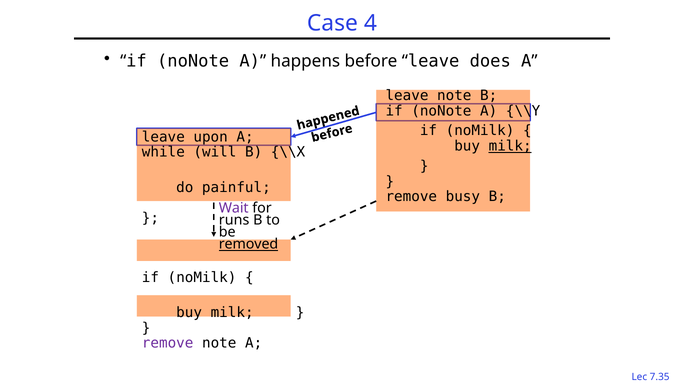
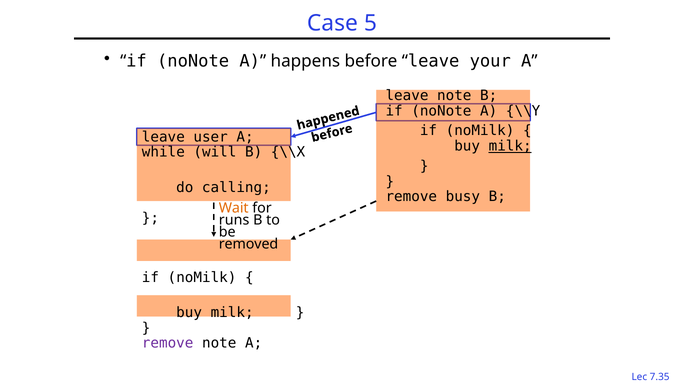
4: 4 -> 5 (370, 23)
does: does -> your (490, 61)
upon: upon -> user (211, 137)
painful: painful -> calling (236, 187)
Wait colour: purple -> orange (234, 208)
removed underline: present -> none (249, 244)
